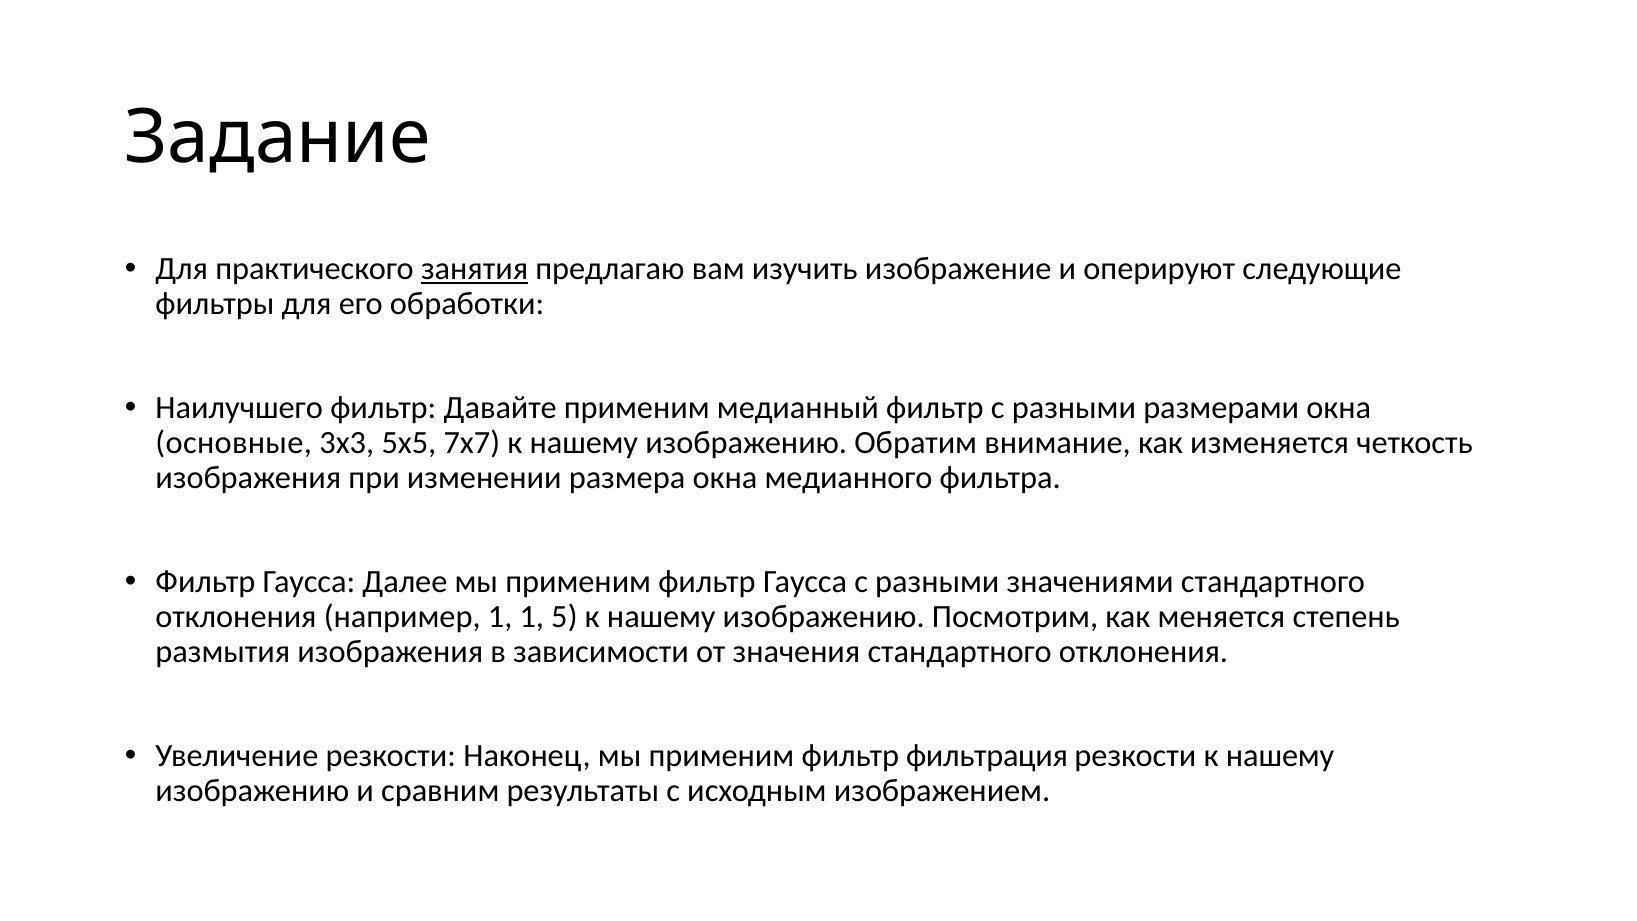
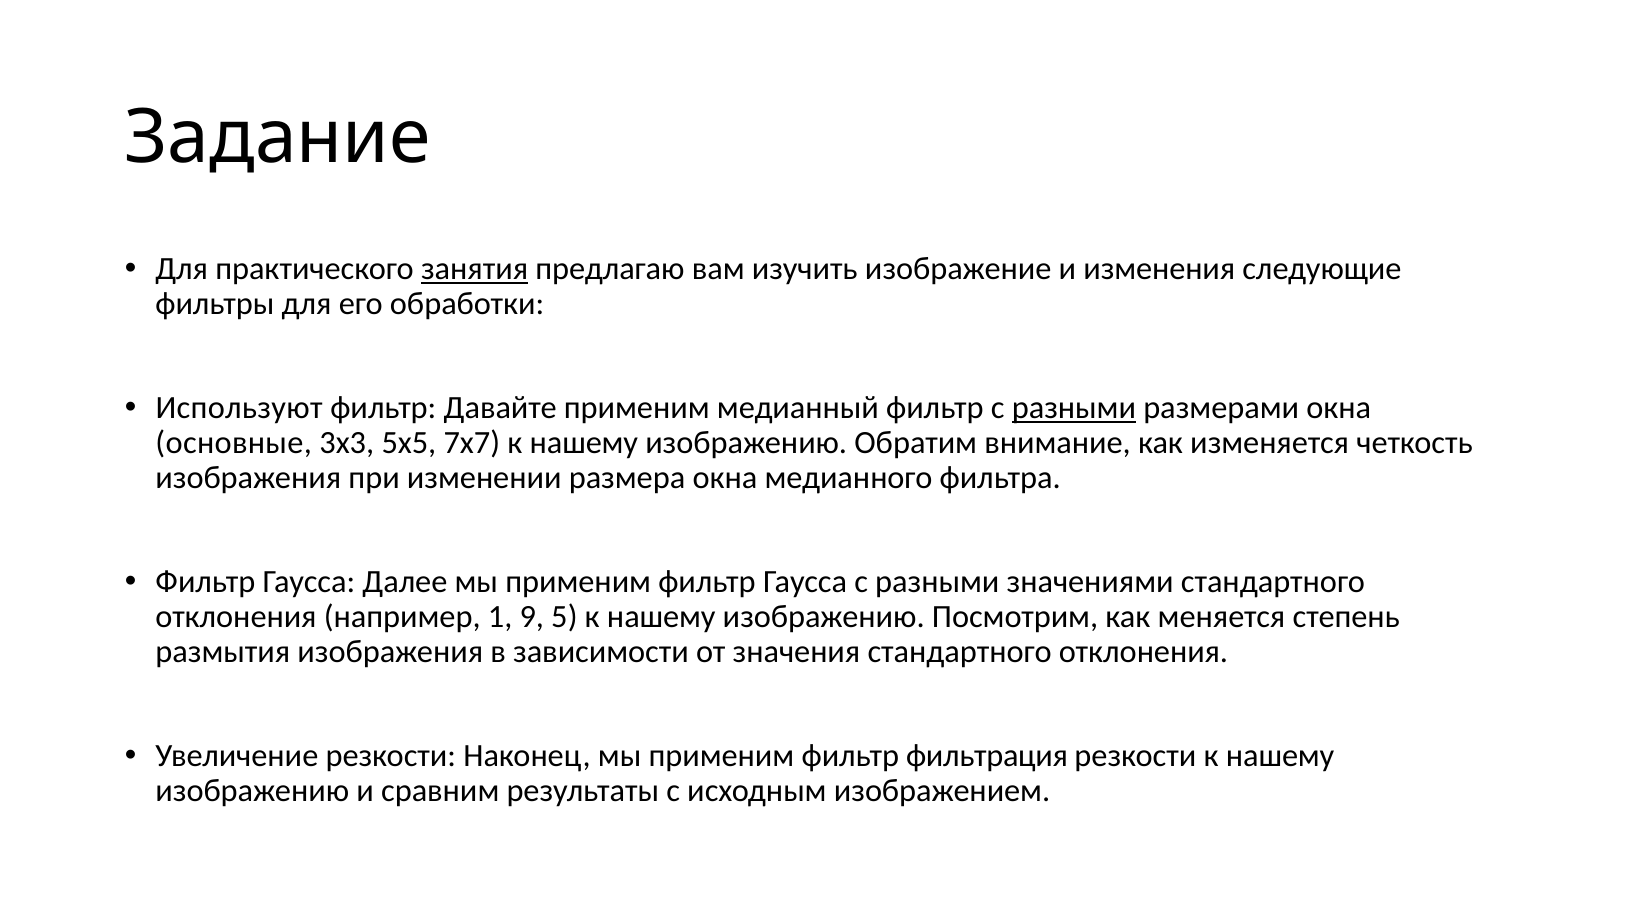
оперируют: оперируют -> изменения (1159, 269)
Наилучшего: Наилучшего -> Используют (239, 408)
разными underline: none -> present (1074, 408)
1 1: 1 -> 9 (532, 617)
